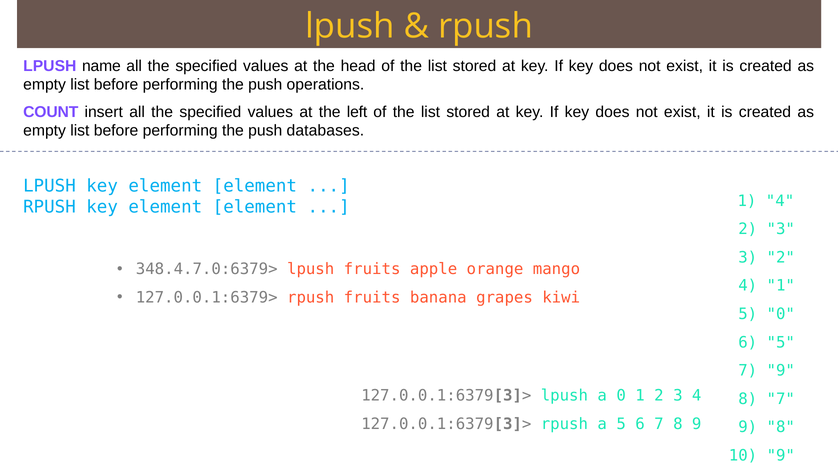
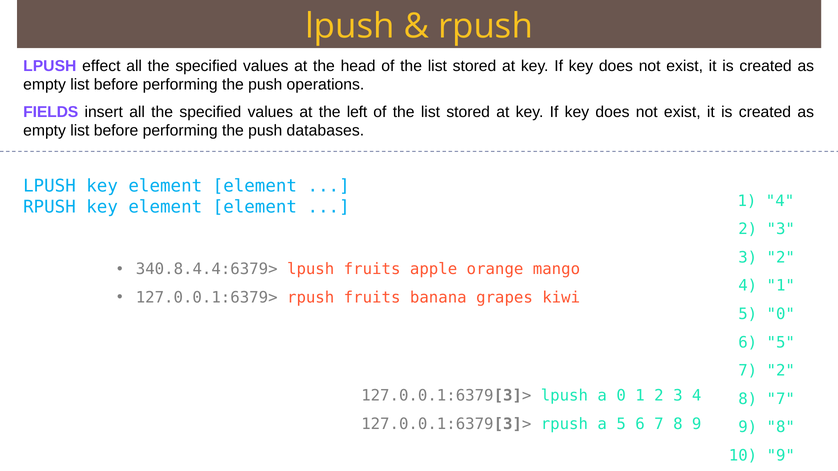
name: name -> effect (101, 66)
COUNT: COUNT -> FIELDS (51, 112)
348.4.7.0:6379>: 348.4.7.0:6379> -> 340.8.4.4:6379> (207, 269)
9: 9 -> 2 (781, 371)
